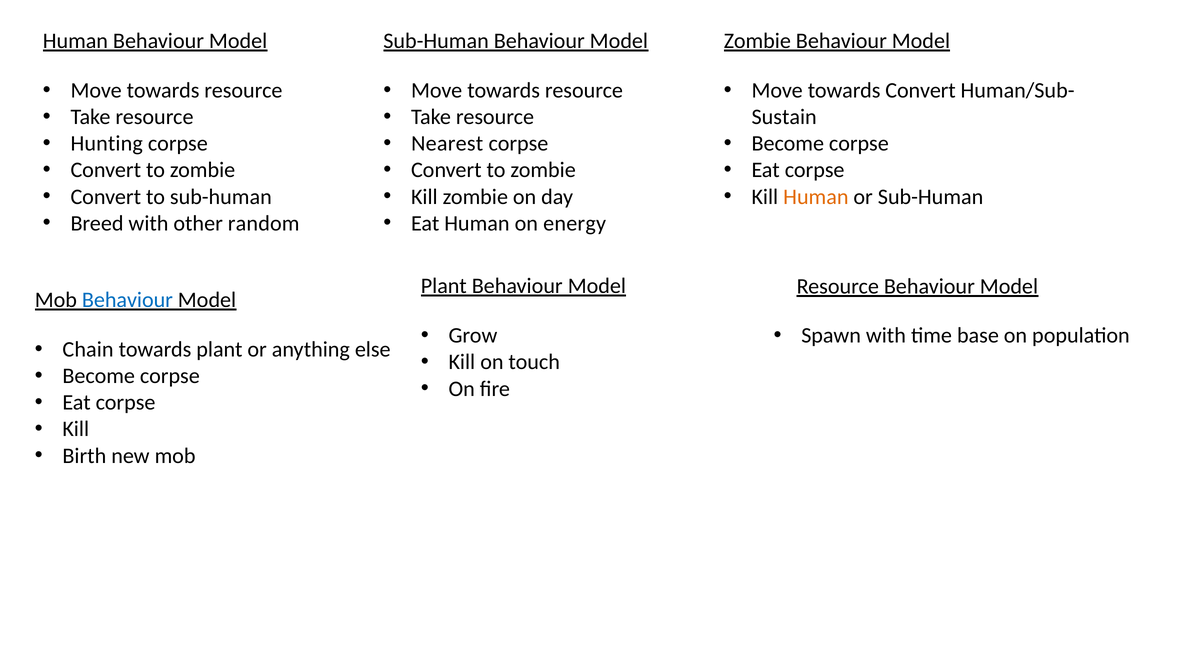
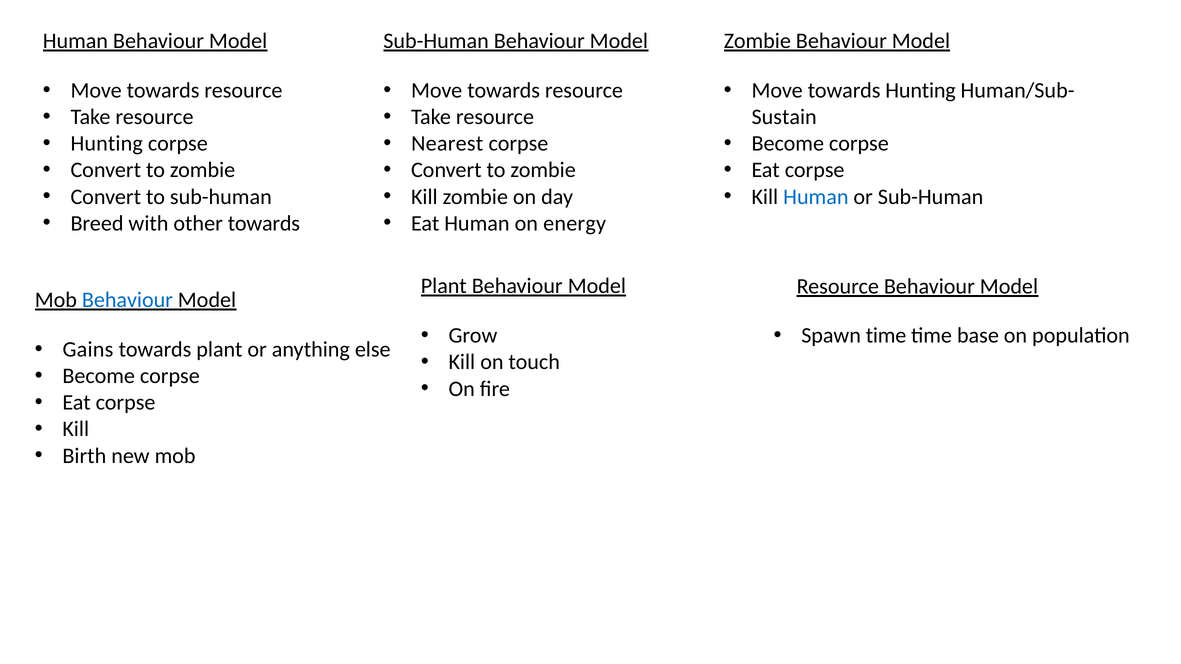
towards Convert: Convert -> Hunting (921, 91)
Human colour: orange -> blue (816, 197)
other random: random -> towards (264, 223)
Spawn with: with -> time (886, 336)
Chain: Chain -> Gains (88, 350)
